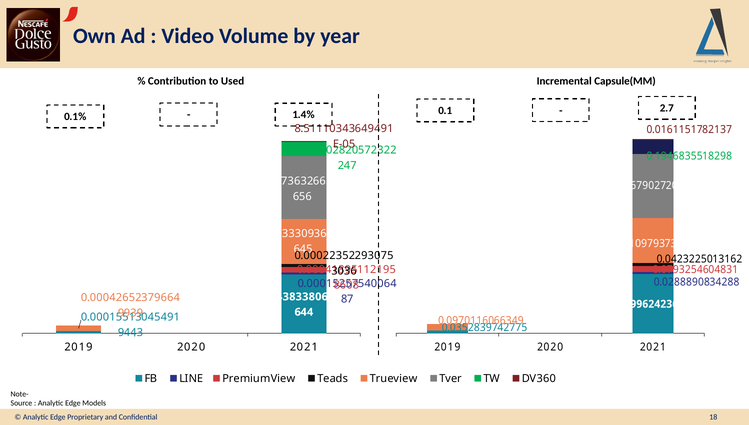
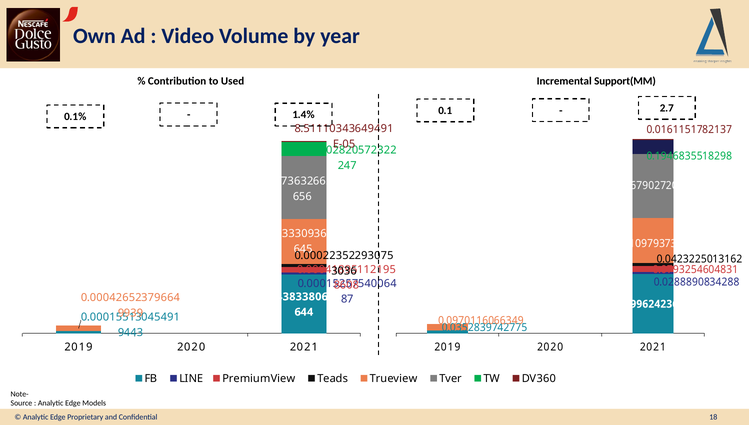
Capsule(MM: Capsule(MM -> Support(MM (625, 81)
